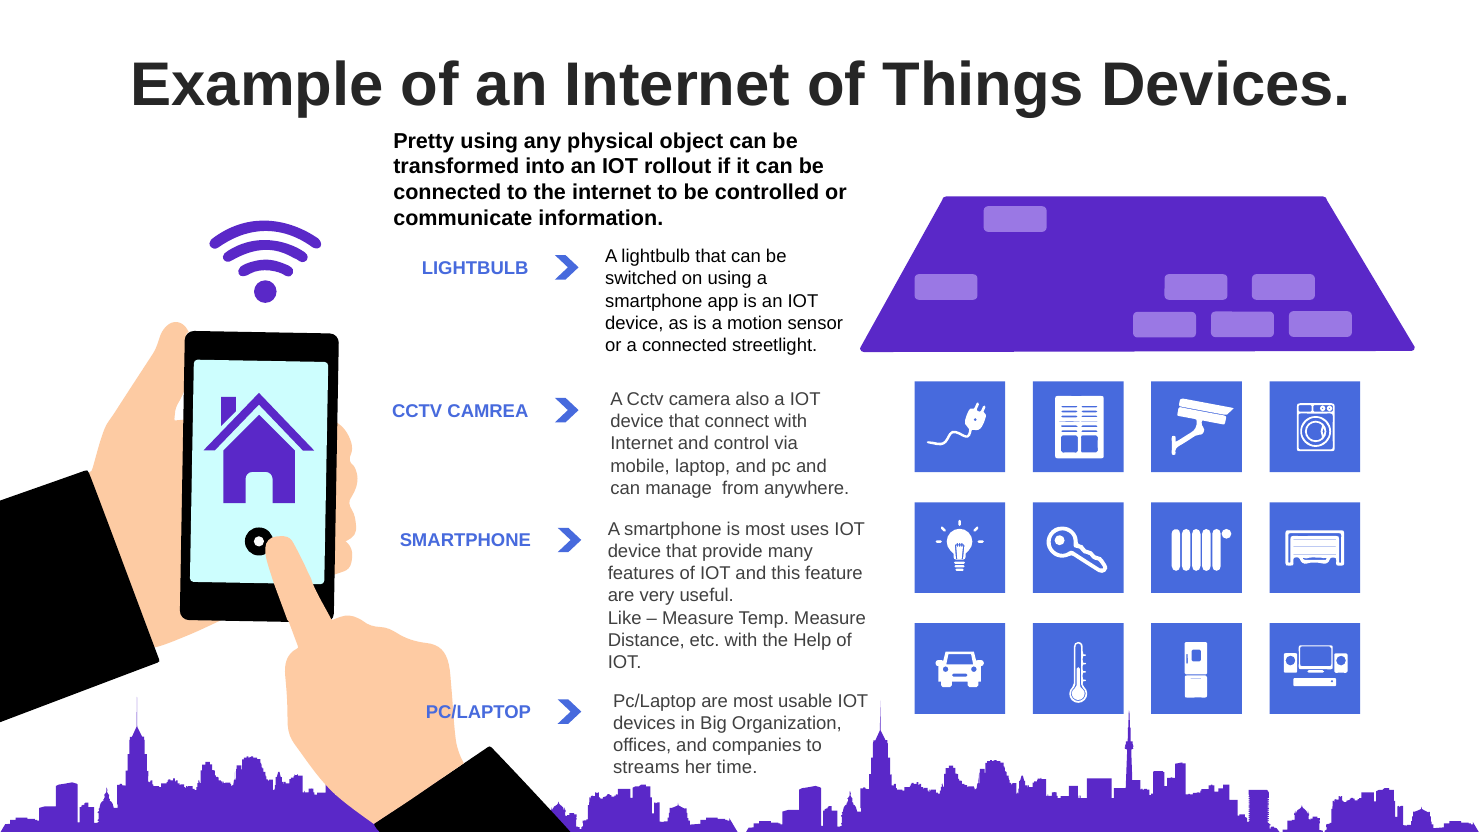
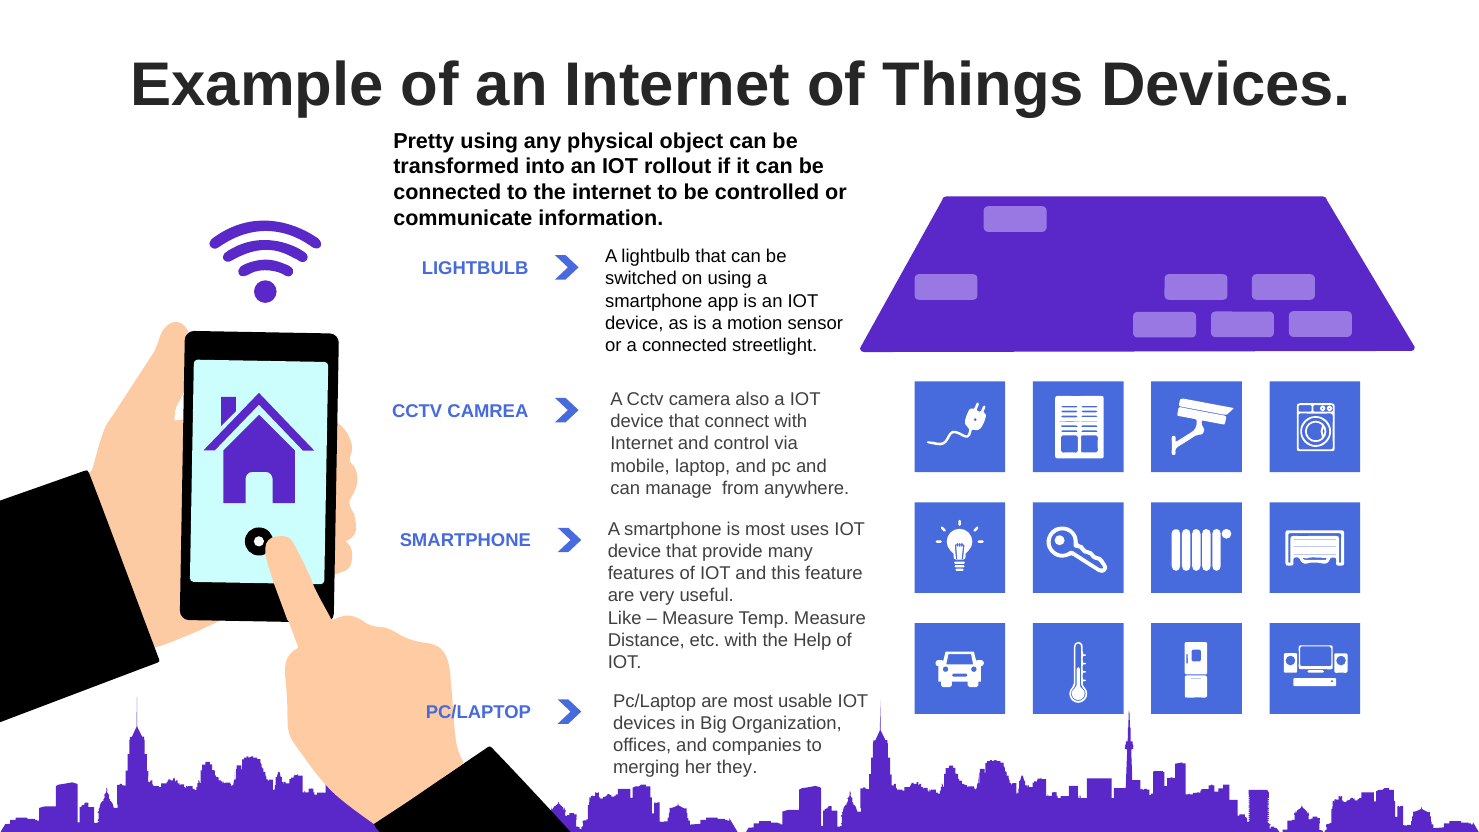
streams: streams -> merging (646, 767)
time: time -> they (737, 767)
